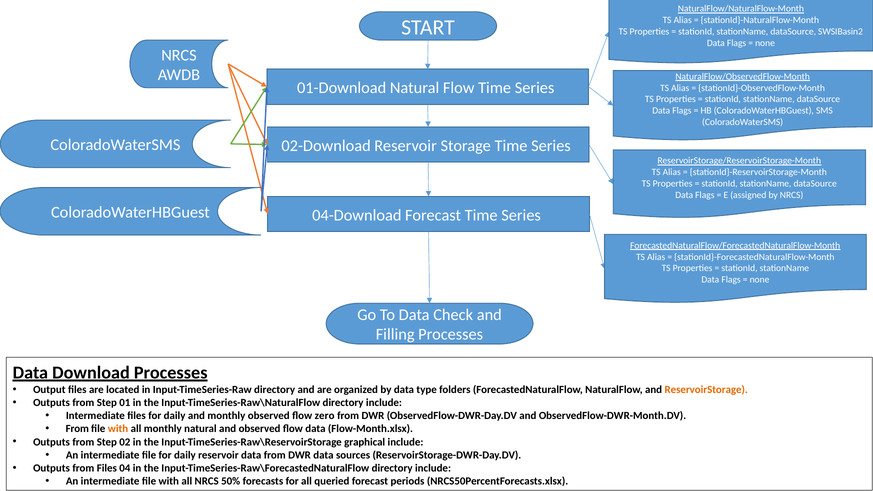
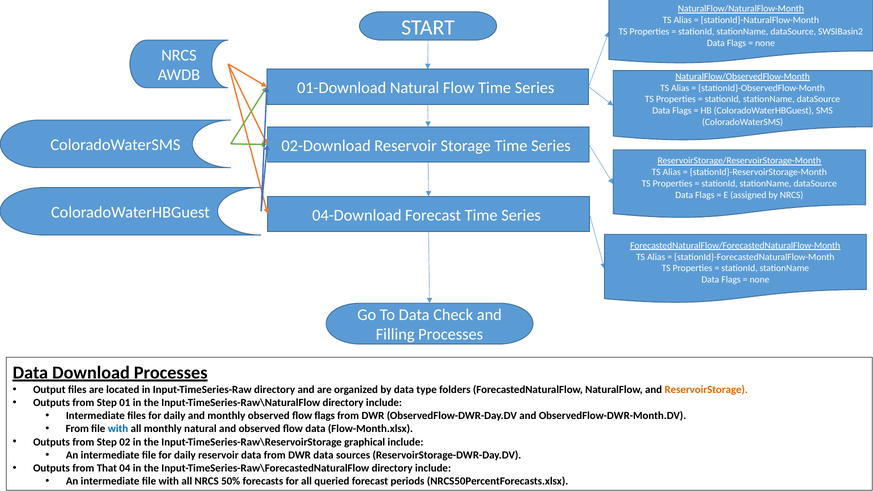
flow zero: zero -> flags (325, 416)
with colour: orange -> blue (118, 429)
from Files: Files -> That (107, 468)
